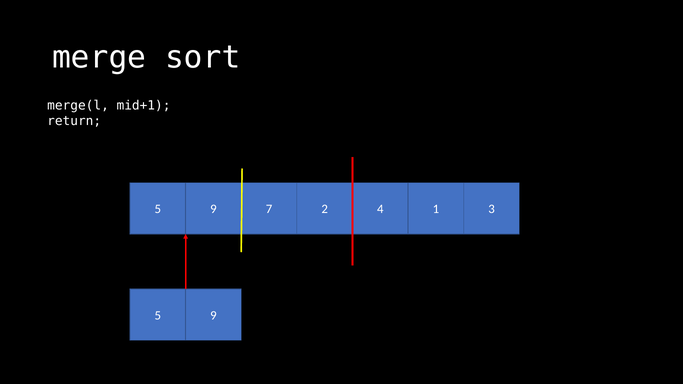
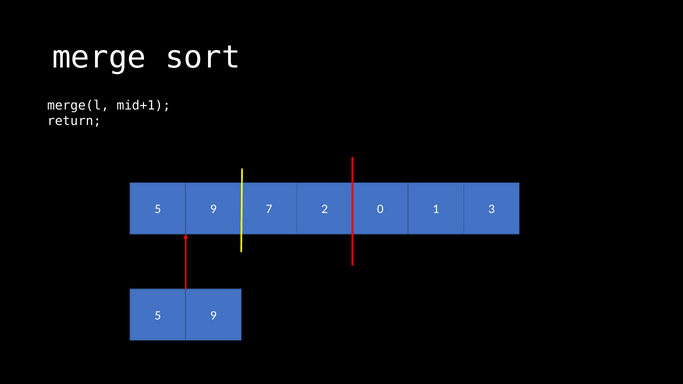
4: 4 -> 0 (380, 209)
